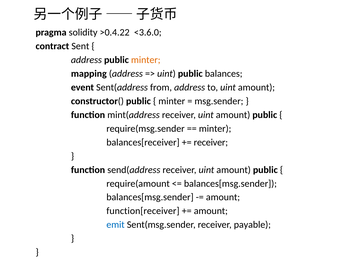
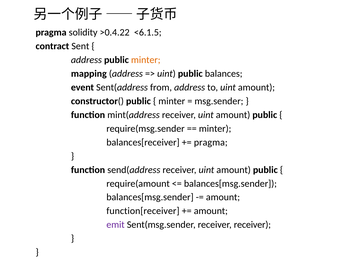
<3.6.0: <3.6.0 -> <6.1.5 (148, 32)
receiver: receiver -> pragma (211, 143)
emit colour: blue -> purple (116, 225)
receiver payable: payable -> receiver (252, 225)
